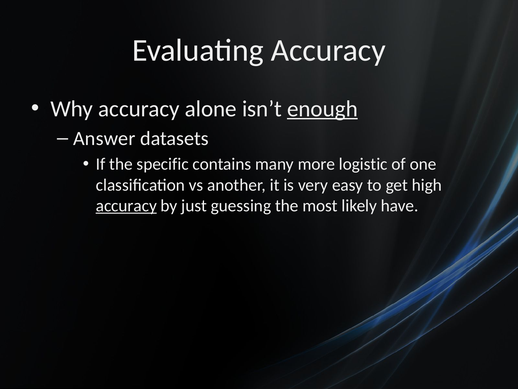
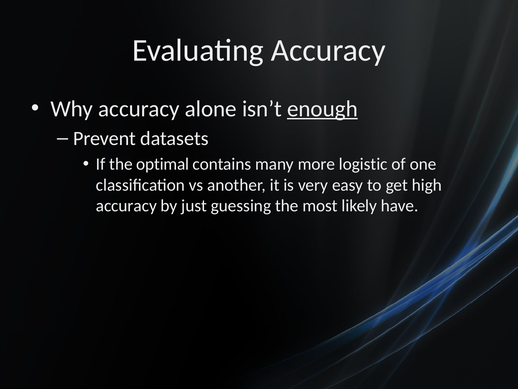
Answer: Answer -> Prevent (104, 138)
specific: specific -> optimal (163, 164)
accuracy underline: present -> none (126, 206)
